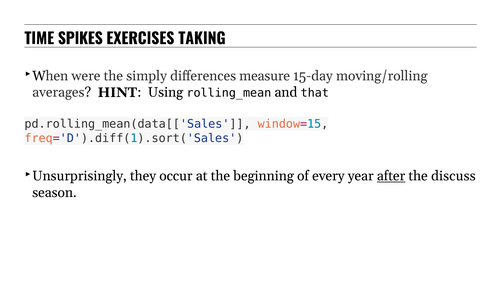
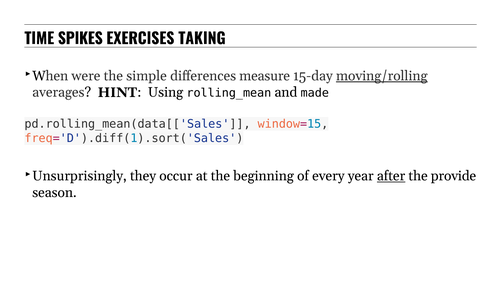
simply: simply -> simple (147, 76)
moving/rolling underline: none -> present (382, 76)
that: that -> made (315, 93)
discuss: discuss -> provide (453, 176)
